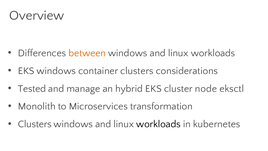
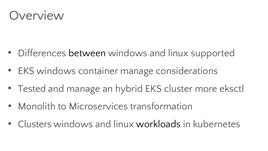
between colour: orange -> black (87, 53)
workloads: workloads -> supported (213, 53)
container clusters: clusters -> manage (137, 71)
node: node -> more (206, 88)
